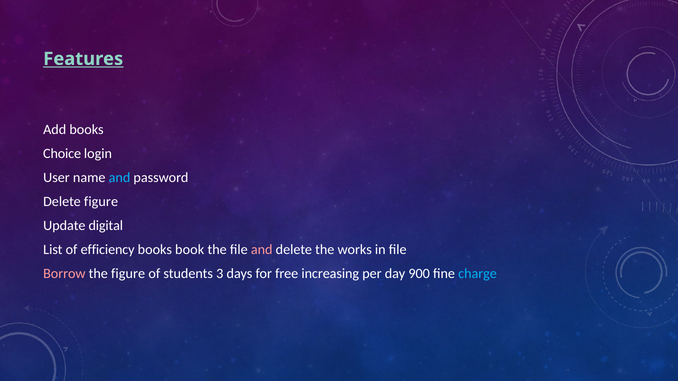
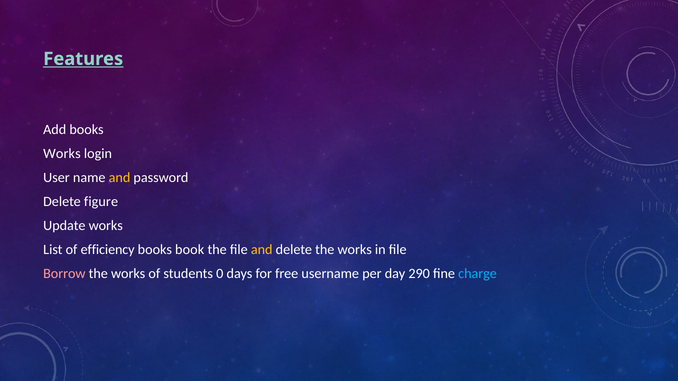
Choice: Choice -> Works (62, 154)
and colour: light blue -> yellow (119, 178)
Update digital: digital -> works (106, 226)
and colour: pink -> yellow (262, 250)
figure: figure -> works (128, 274)
3: 3 -> 0 (220, 274)
increasing: increasing -> username (330, 274)
900: 900 -> 290 (419, 274)
